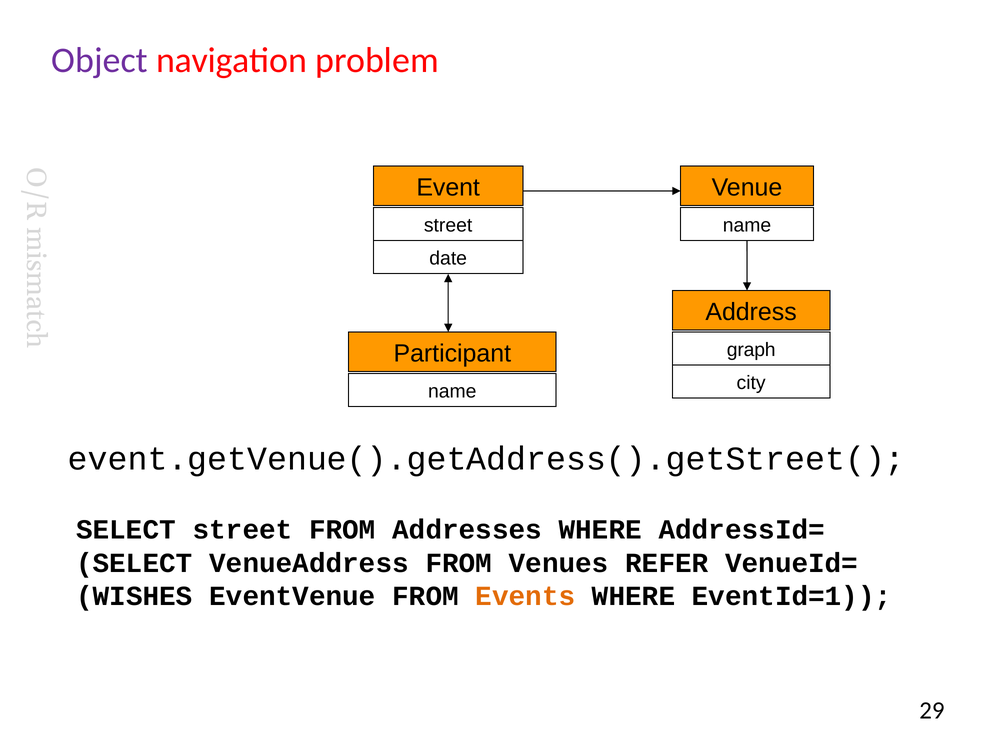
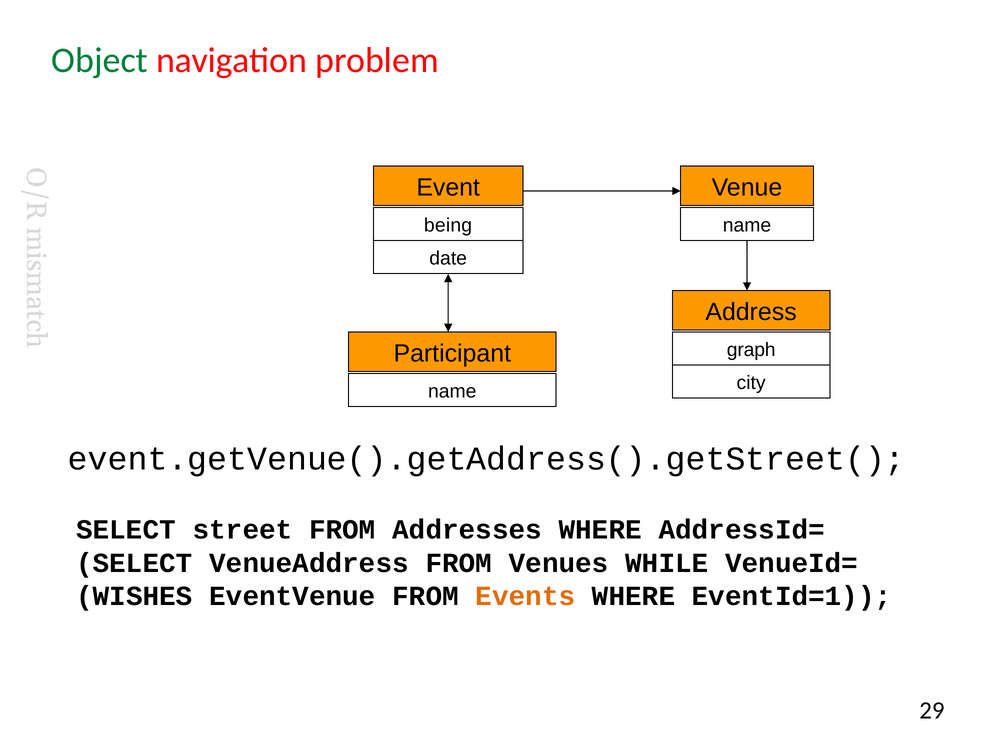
Object colour: purple -> green (100, 61)
street: street -> being (448, 225)
REFER: REFER -> WHILE (667, 563)
